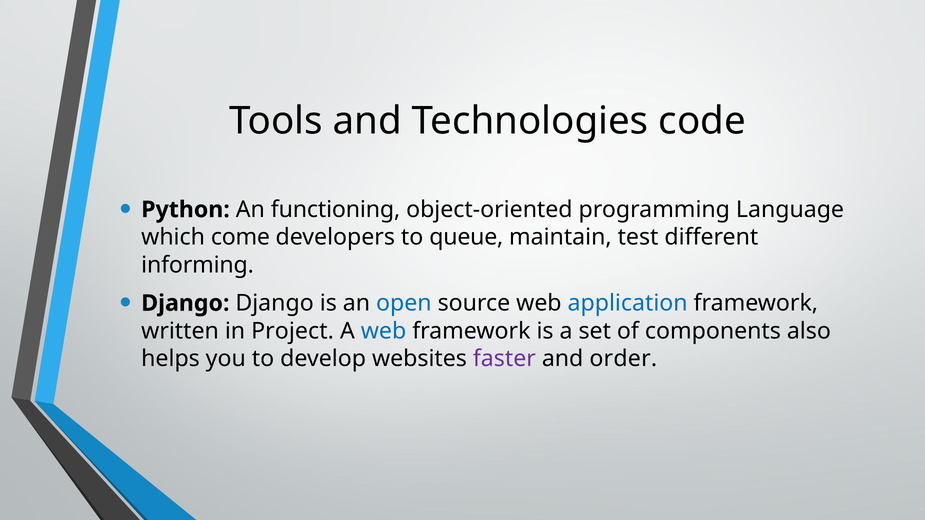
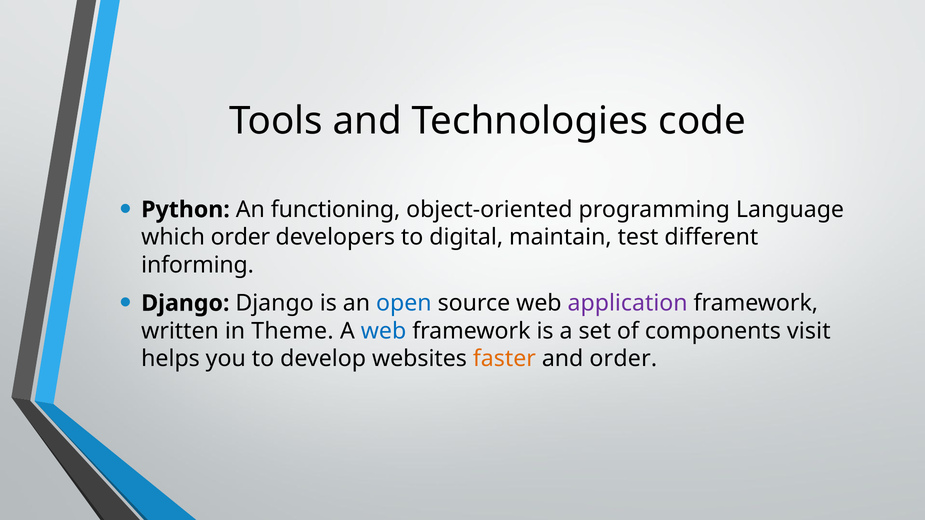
which come: come -> order (240, 237)
queue: queue -> digital (466, 237)
application colour: blue -> purple (628, 303)
Project: Project -> Theme (292, 331)
also: also -> visit (809, 331)
faster colour: purple -> orange (504, 359)
